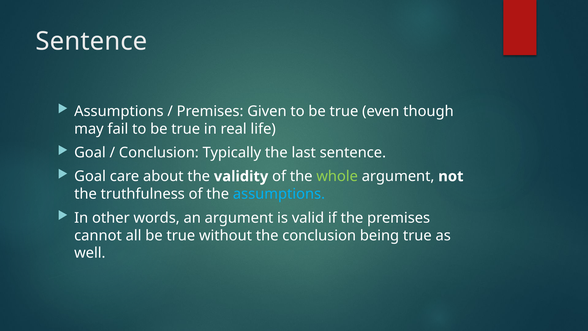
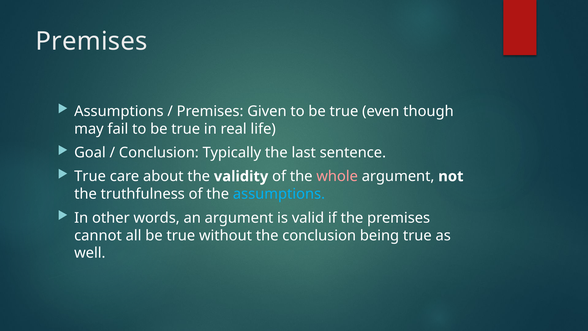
Sentence: Sentence -> Premises (91, 41)
Goal: Goal -> True (90, 176)
whole colour: light green -> pink (337, 176)
